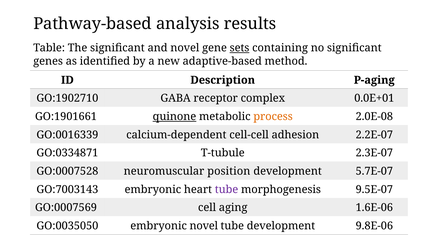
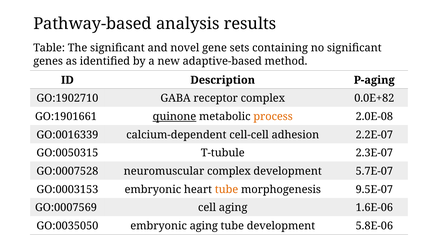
sets underline: present -> none (240, 48)
0.0E+01: 0.0E+01 -> 0.0E+82 (374, 98)
GO:0334871: GO:0334871 -> GO:0050315 (67, 153)
neuromuscular position: position -> complex (229, 171)
GO:7003143: GO:7003143 -> GO:0003153 (67, 190)
tube colour: purple -> orange (227, 190)
embryonic novel: novel -> aging (204, 226)
9.8E-06: 9.8E-06 -> 5.8E-06 (374, 226)
